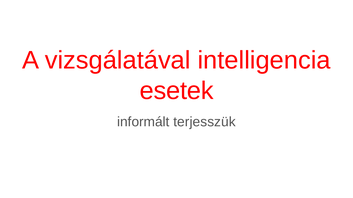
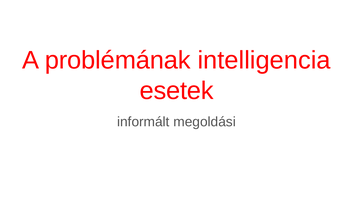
vizsgálatával: vizsgálatával -> problémának (118, 60)
terjesszük: terjesszük -> megoldási (205, 122)
